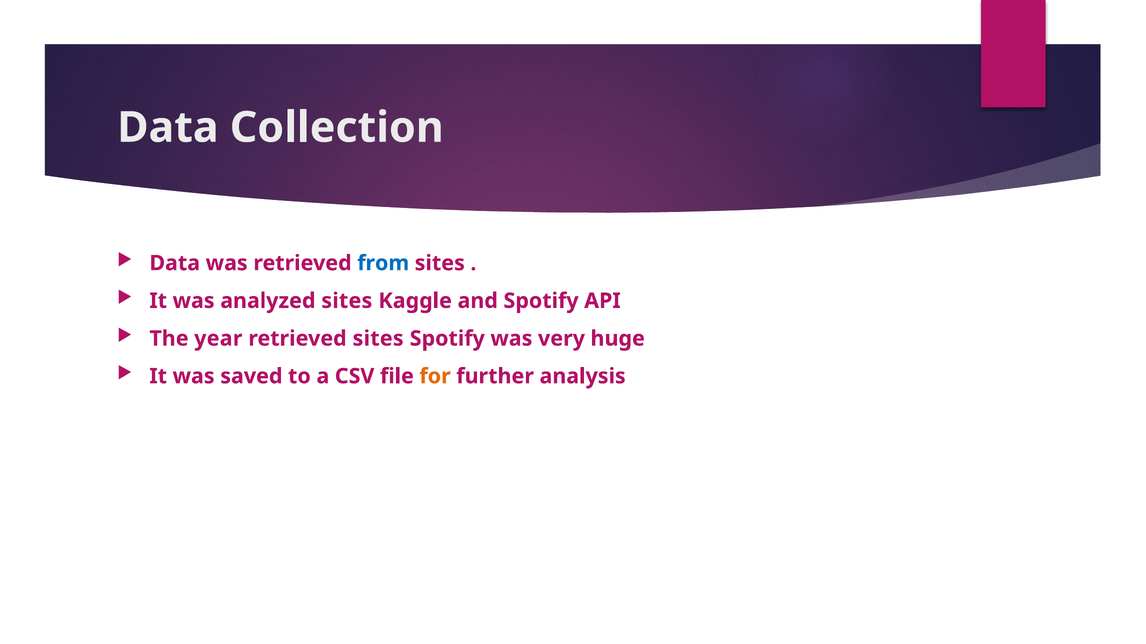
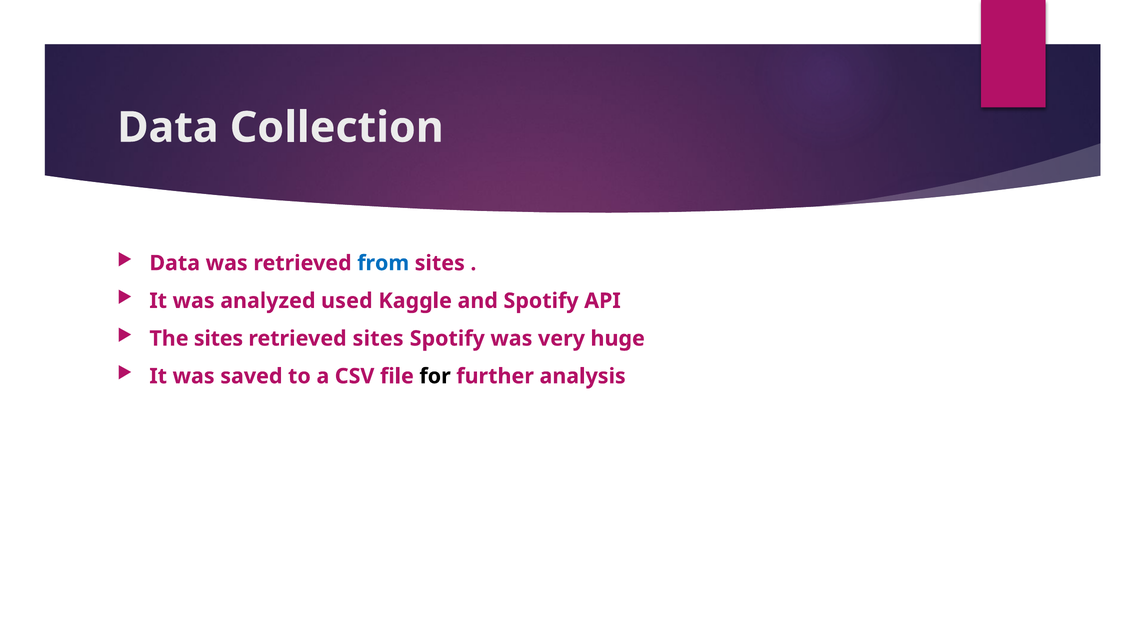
analyzed sites: sites -> used (347, 301)
The year: year -> sites (219, 339)
for colour: orange -> black (435, 377)
